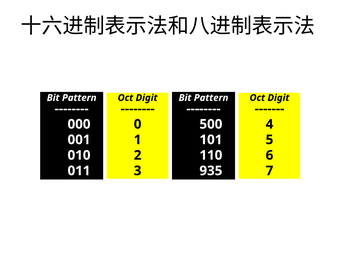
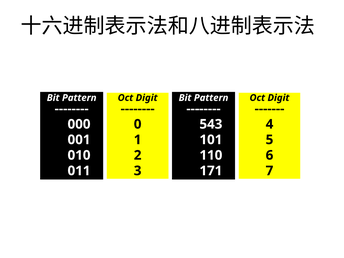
500: 500 -> 543 (211, 124)
935: 935 -> 171 (211, 171)
